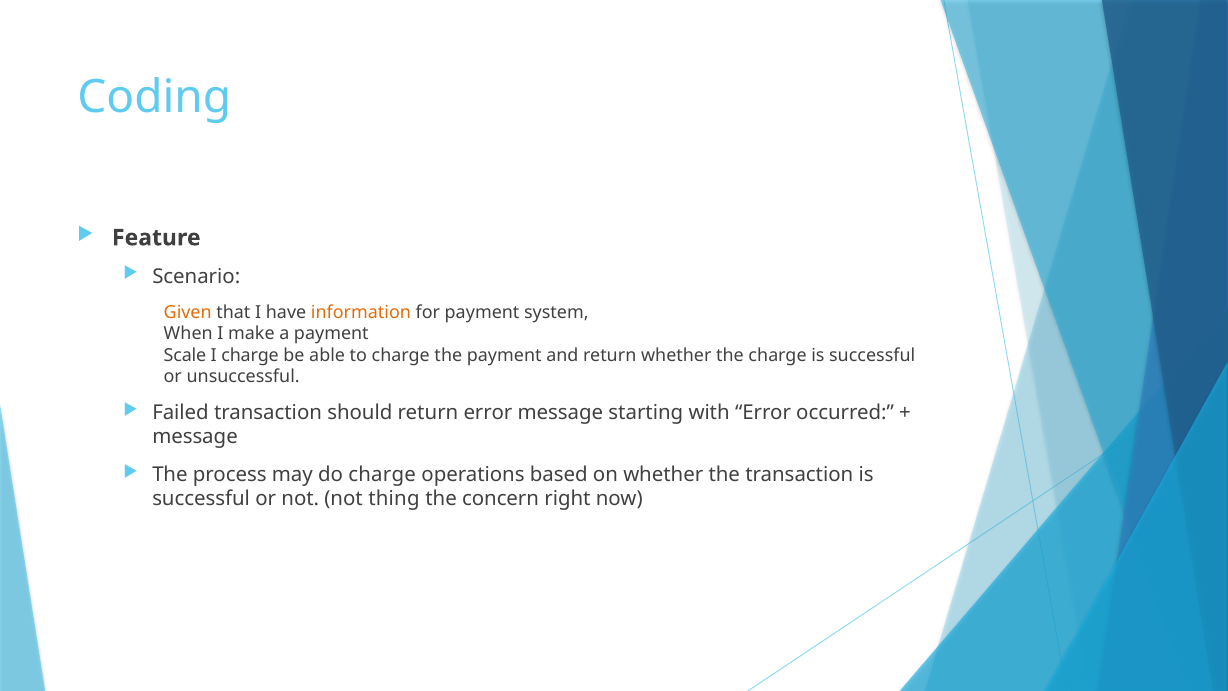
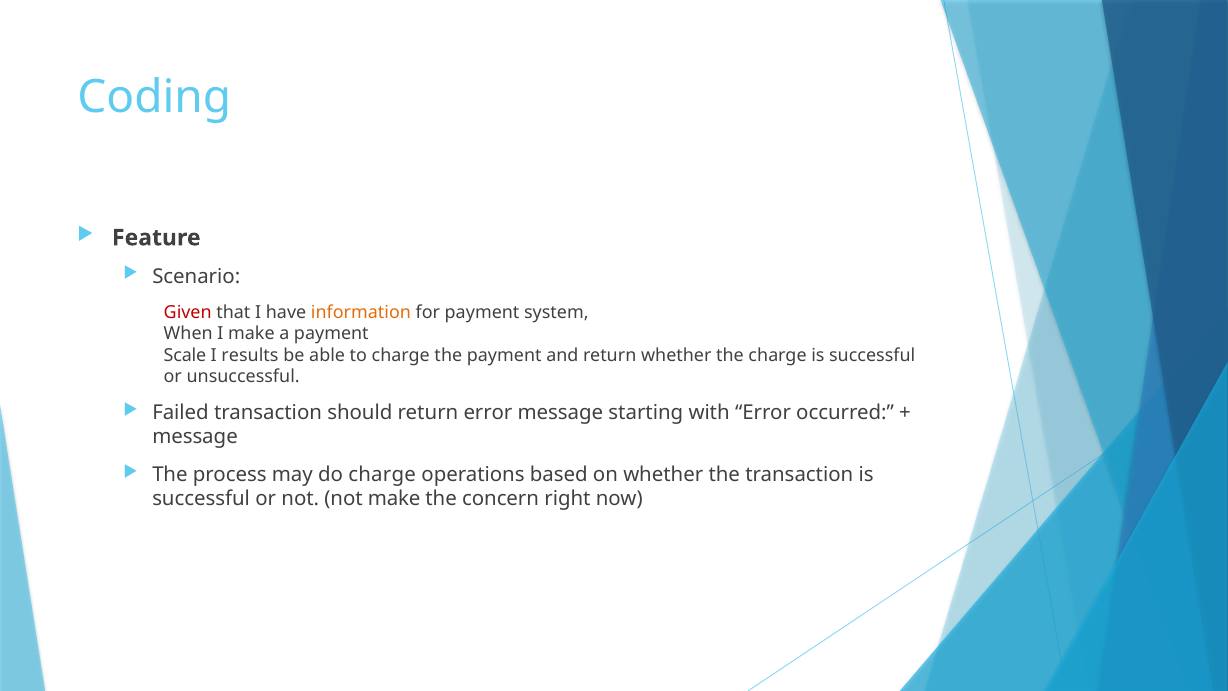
Given colour: orange -> red (188, 312)
I charge: charge -> results (250, 355)
not thing: thing -> make (394, 499)
